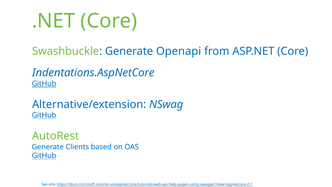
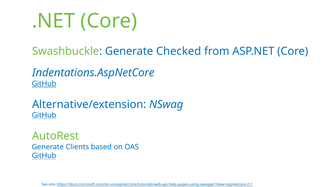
Openapi: Openapi -> Checked (179, 51)
